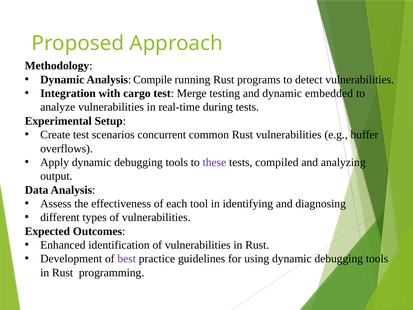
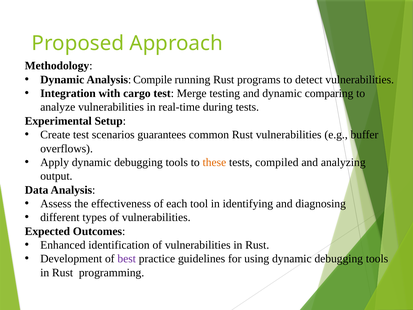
embedded: embedded -> comparing (329, 93)
concurrent: concurrent -> guarantees (162, 135)
these colour: purple -> orange (214, 162)
